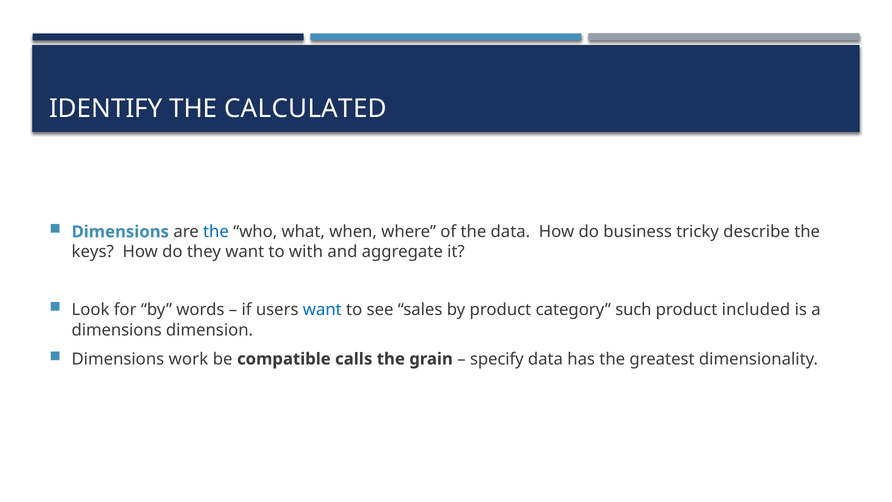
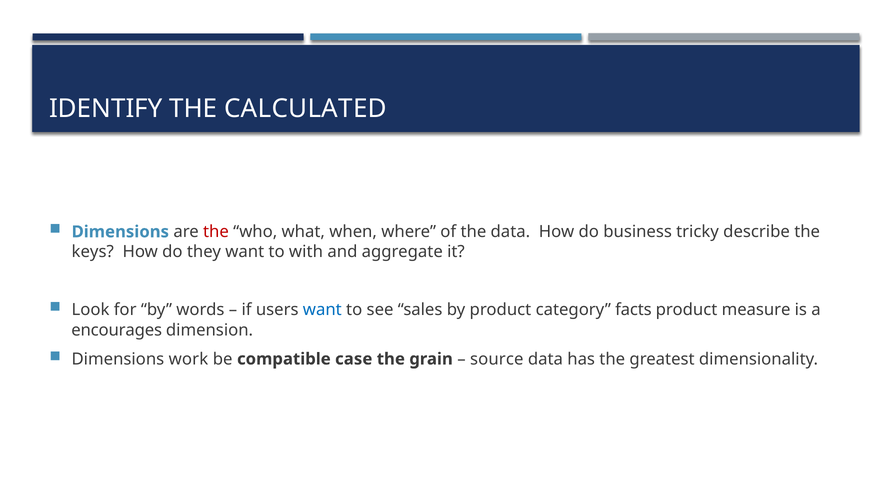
the colour: blue -> red (216, 232)
such: such -> facts (633, 310)
included: included -> measure (756, 310)
dimensions: dimensions -> encourages (117, 330)
calls: calls -> case (354, 359)
specify: specify -> source (497, 359)
